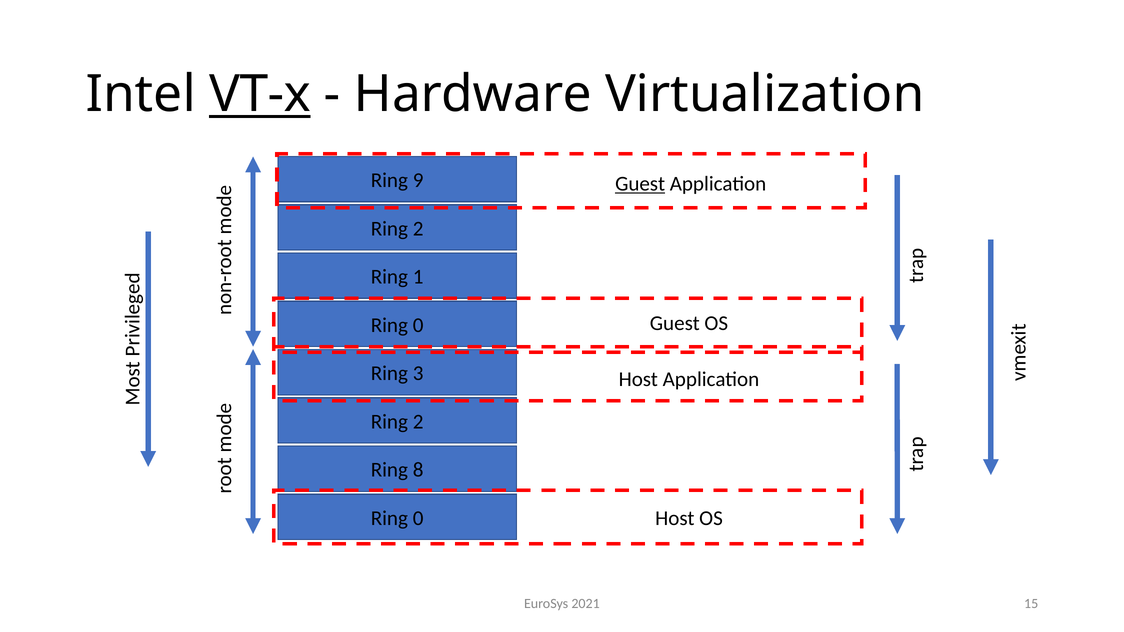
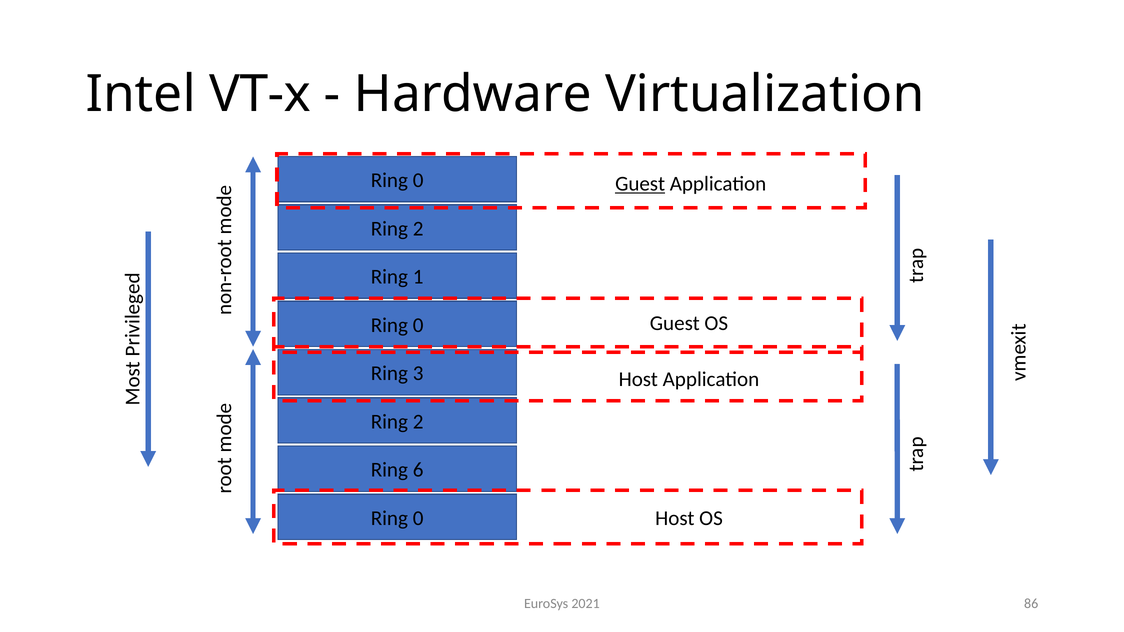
VT-x underline: present -> none (260, 94)
9: 9 -> 0 (418, 180)
8: 8 -> 6 (418, 470)
15: 15 -> 86 (1031, 604)
